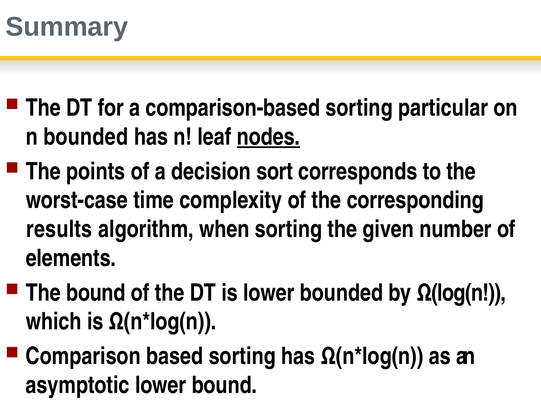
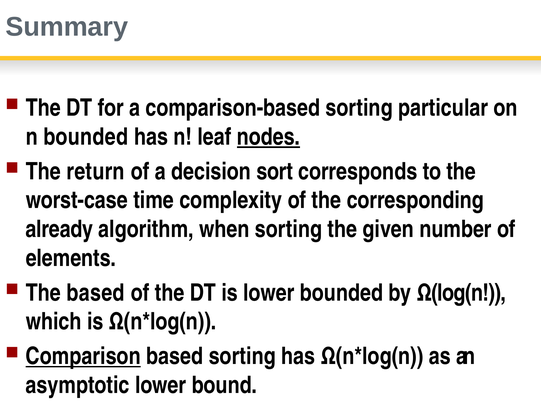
points: points -> return (96, 171)
results: results -> already (59, 229)
The bound: bound -> based (96, 293)
Comparison underline: none -> present (83, 356)
